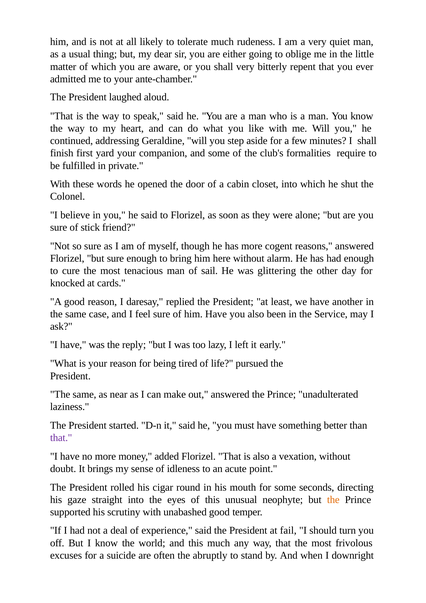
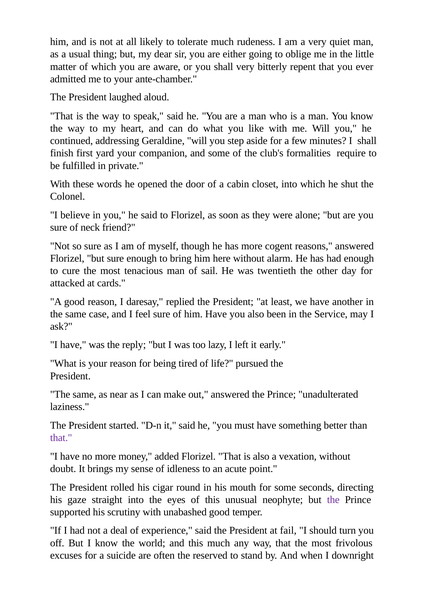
stick: stick -> neck (90, 227)
glittering: glittering -> twentieth (277, 271)
knocked: knocked -> attacked (67, 283)
the colour: orange -> purple (333, 500)
abruptly: abruptly -> reserved (210, 555)
